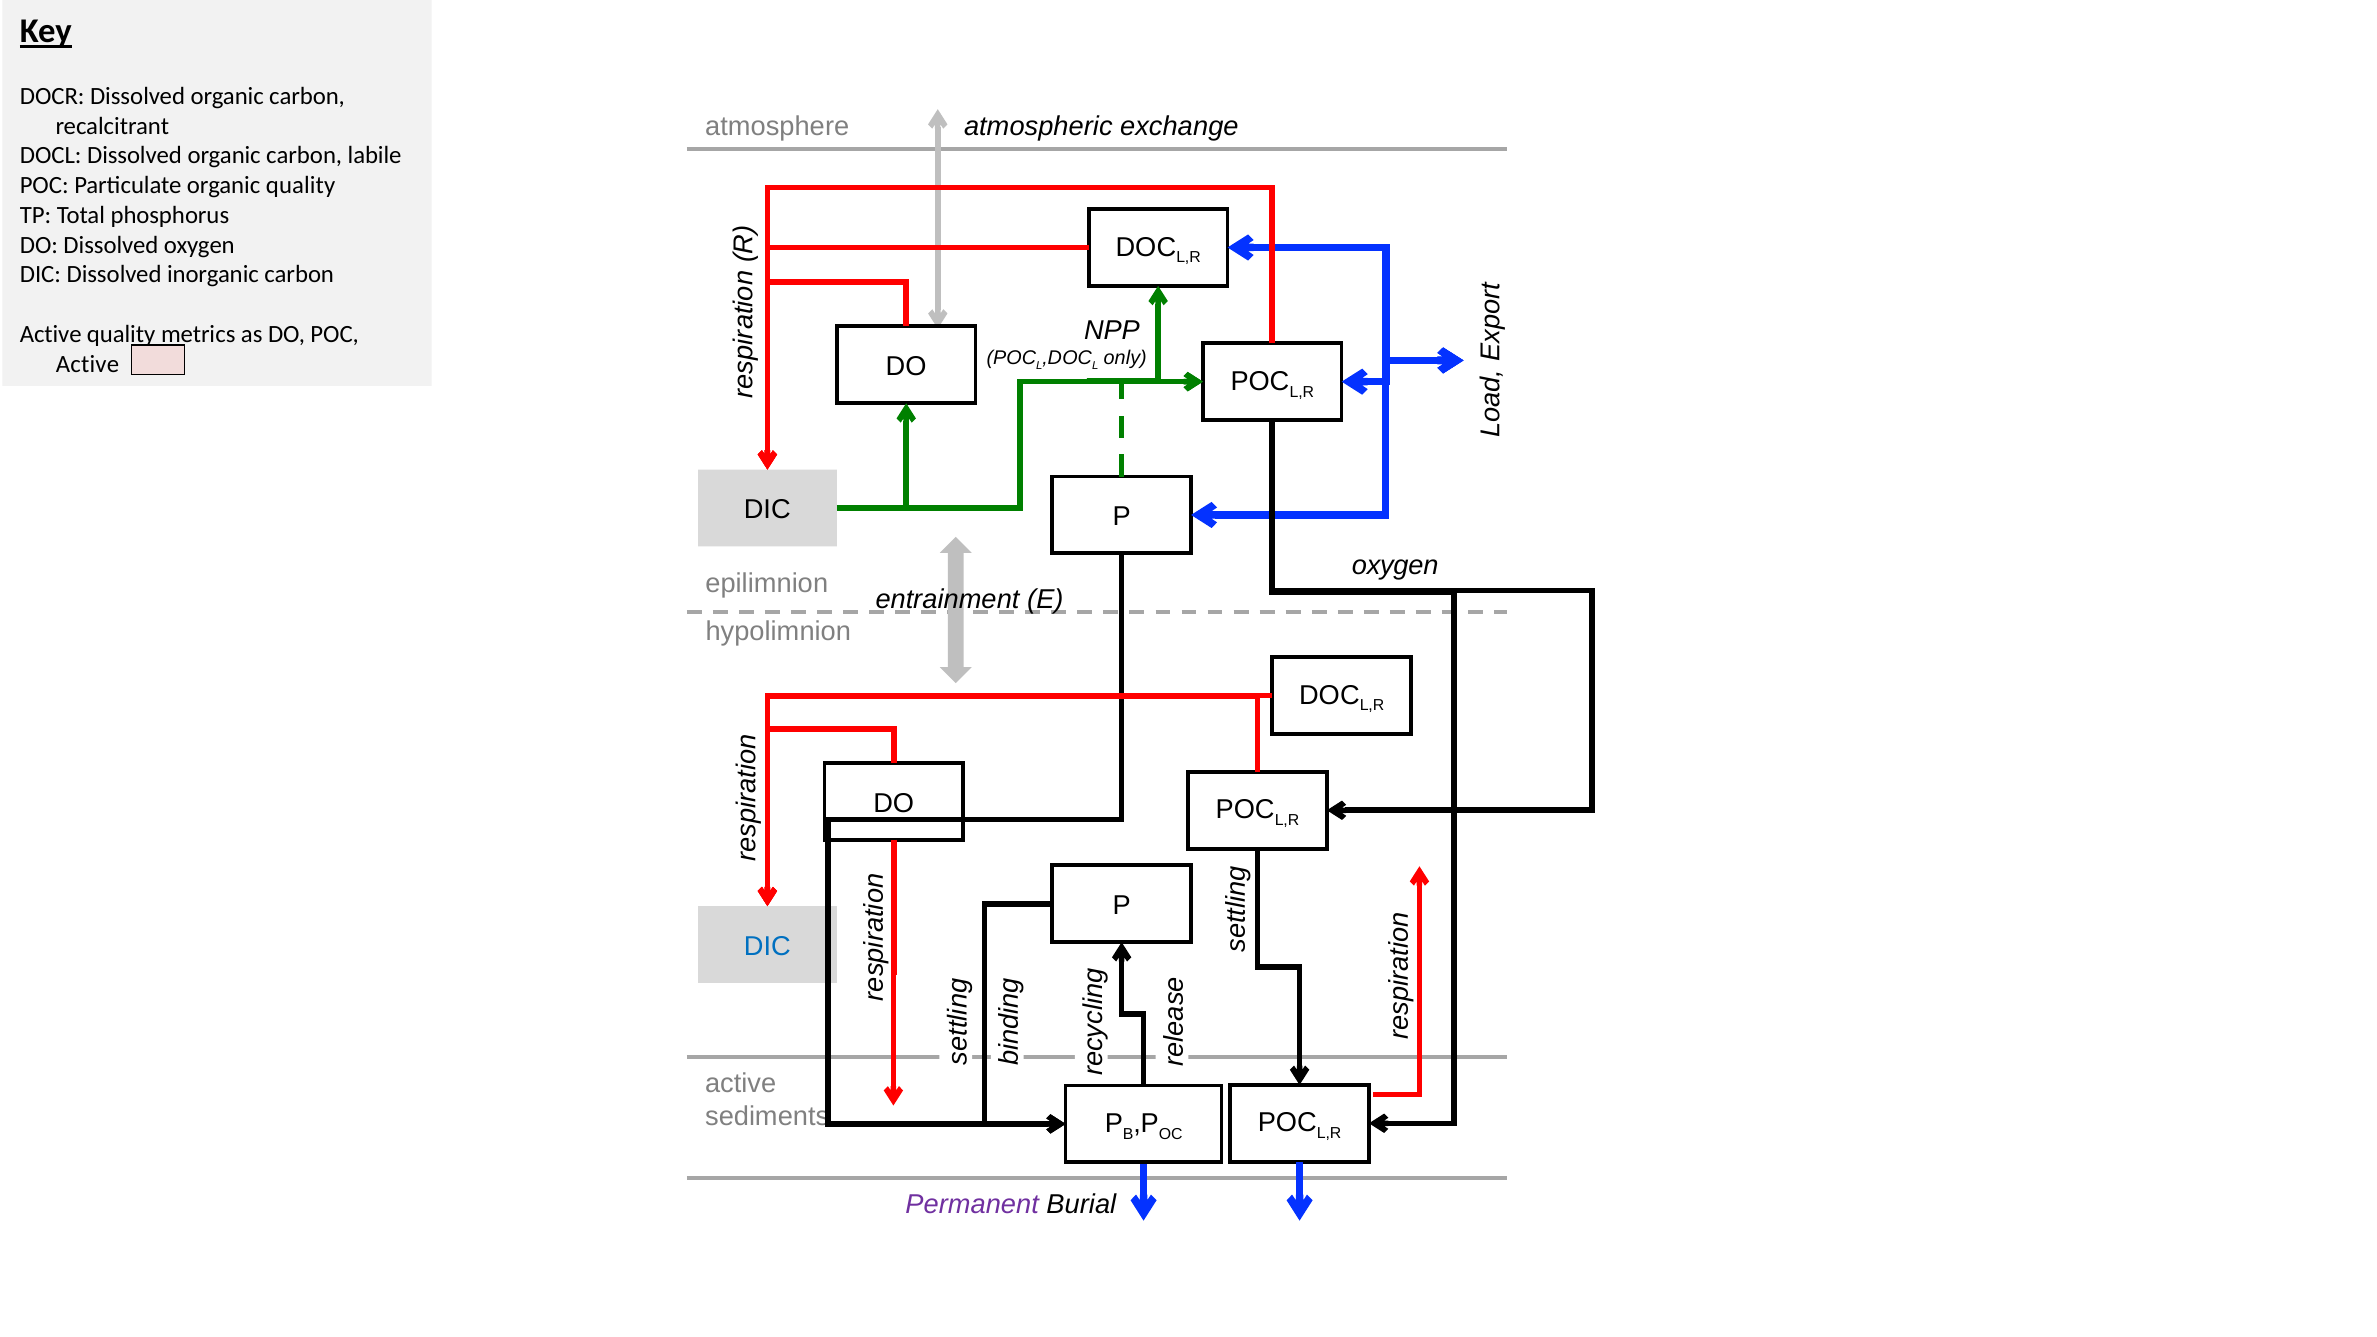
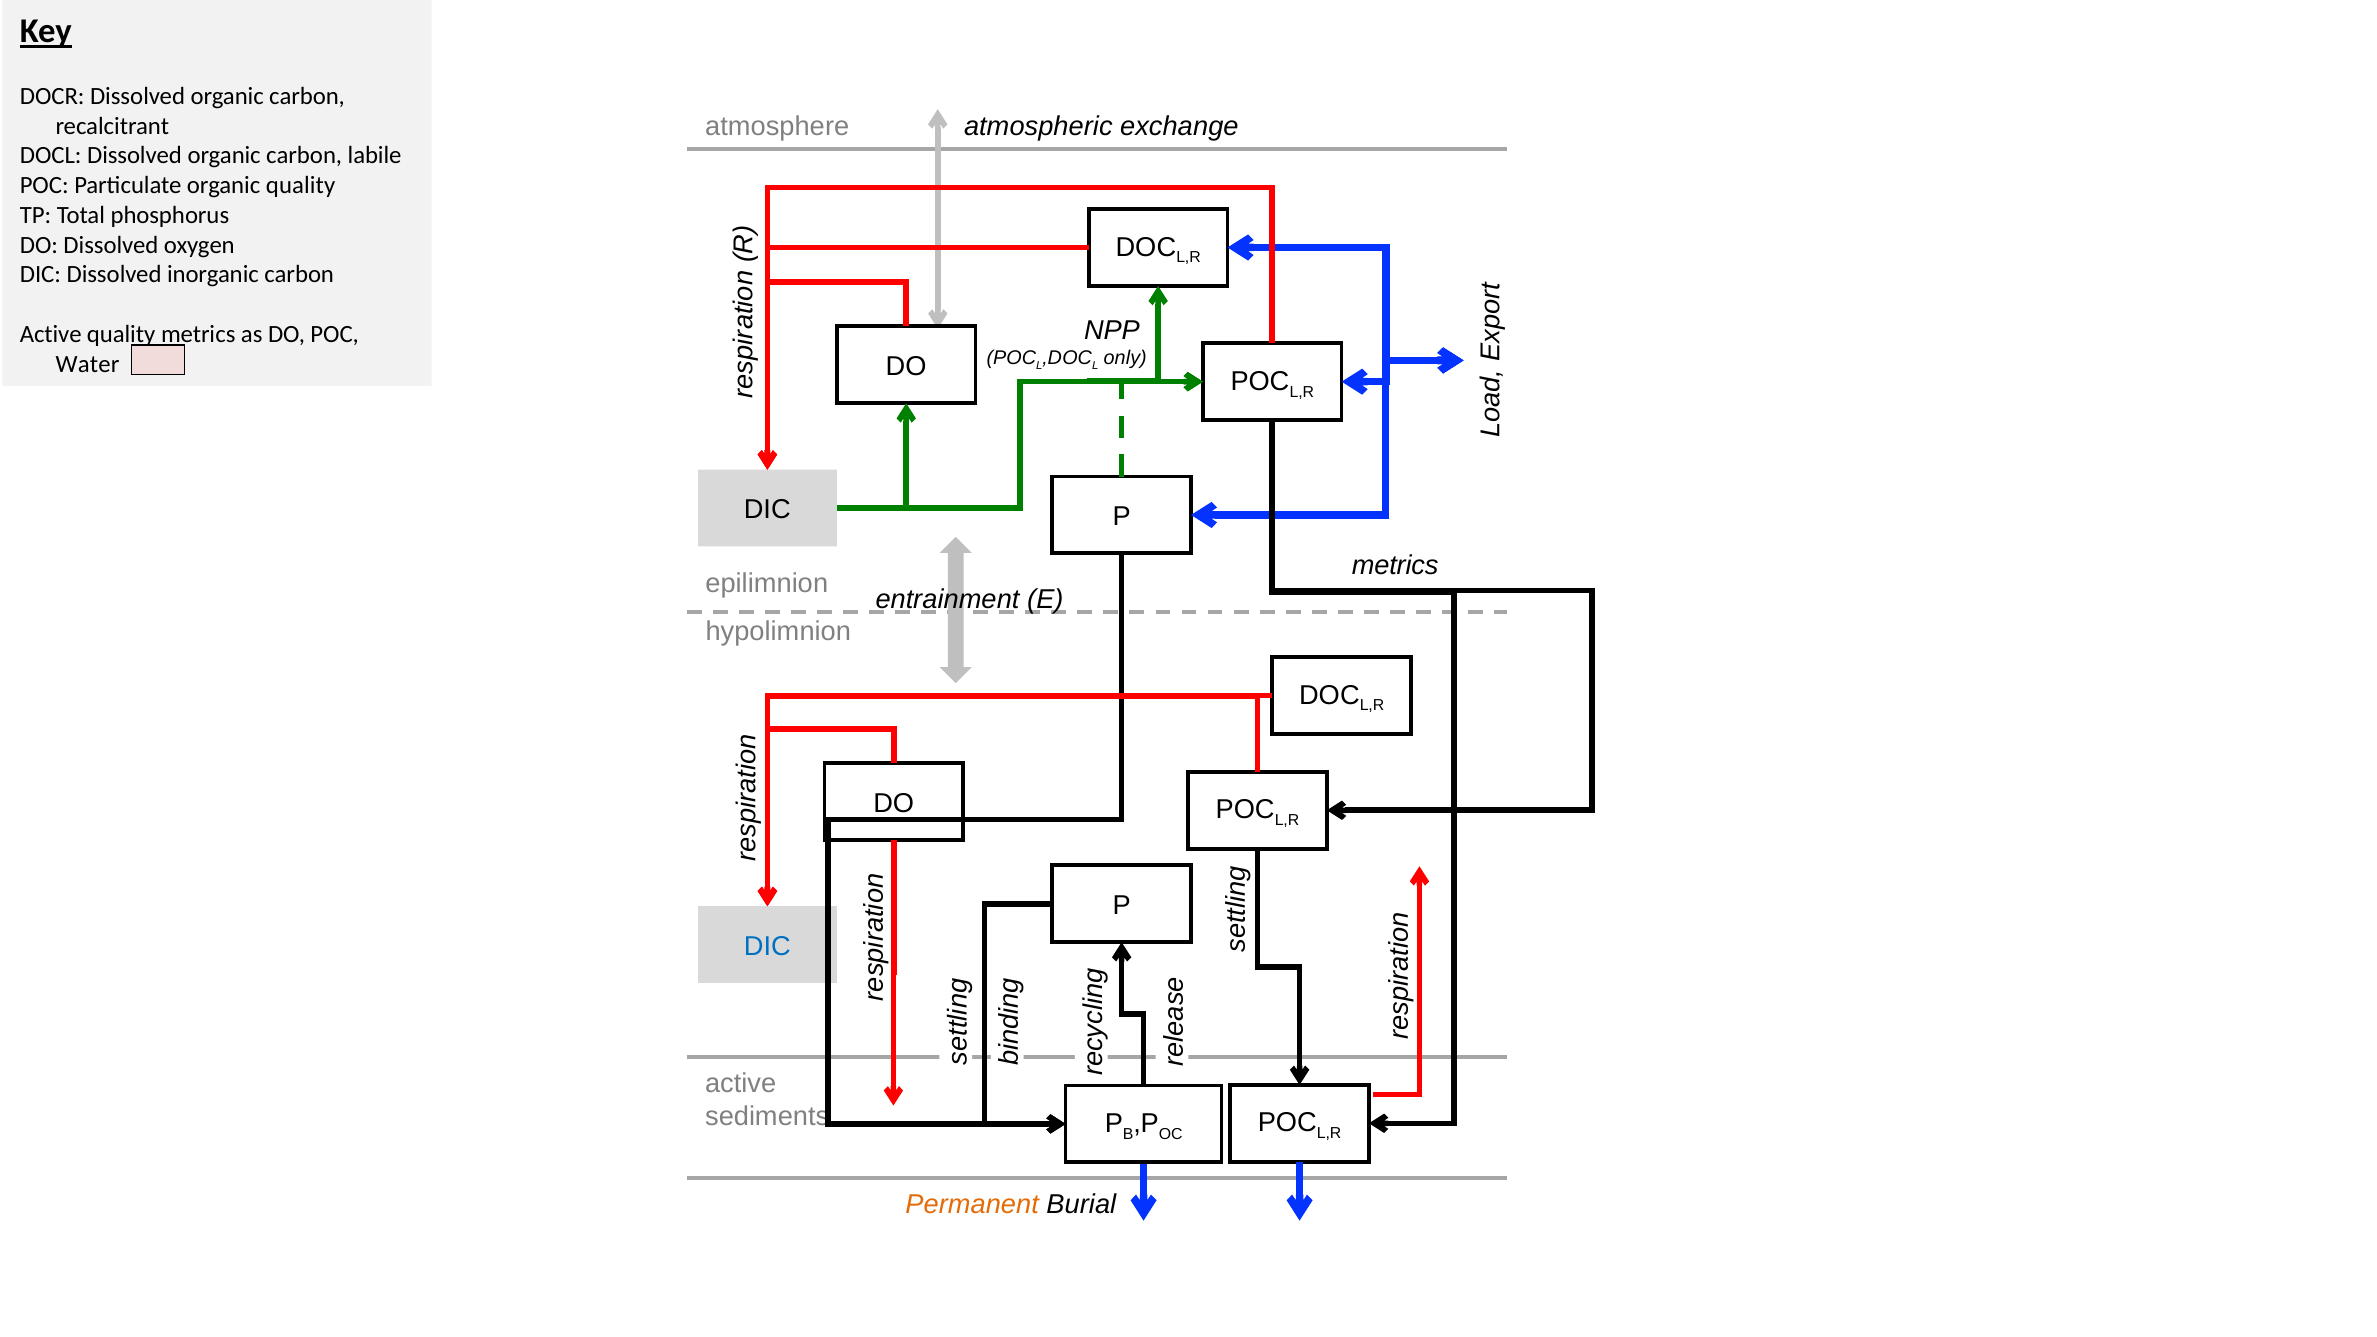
Active: Active -> Water (88, 364)
oxygen: oxygen -> metrics (1395, 566)
Permanent colour: purple -> orange (972, 1205)
